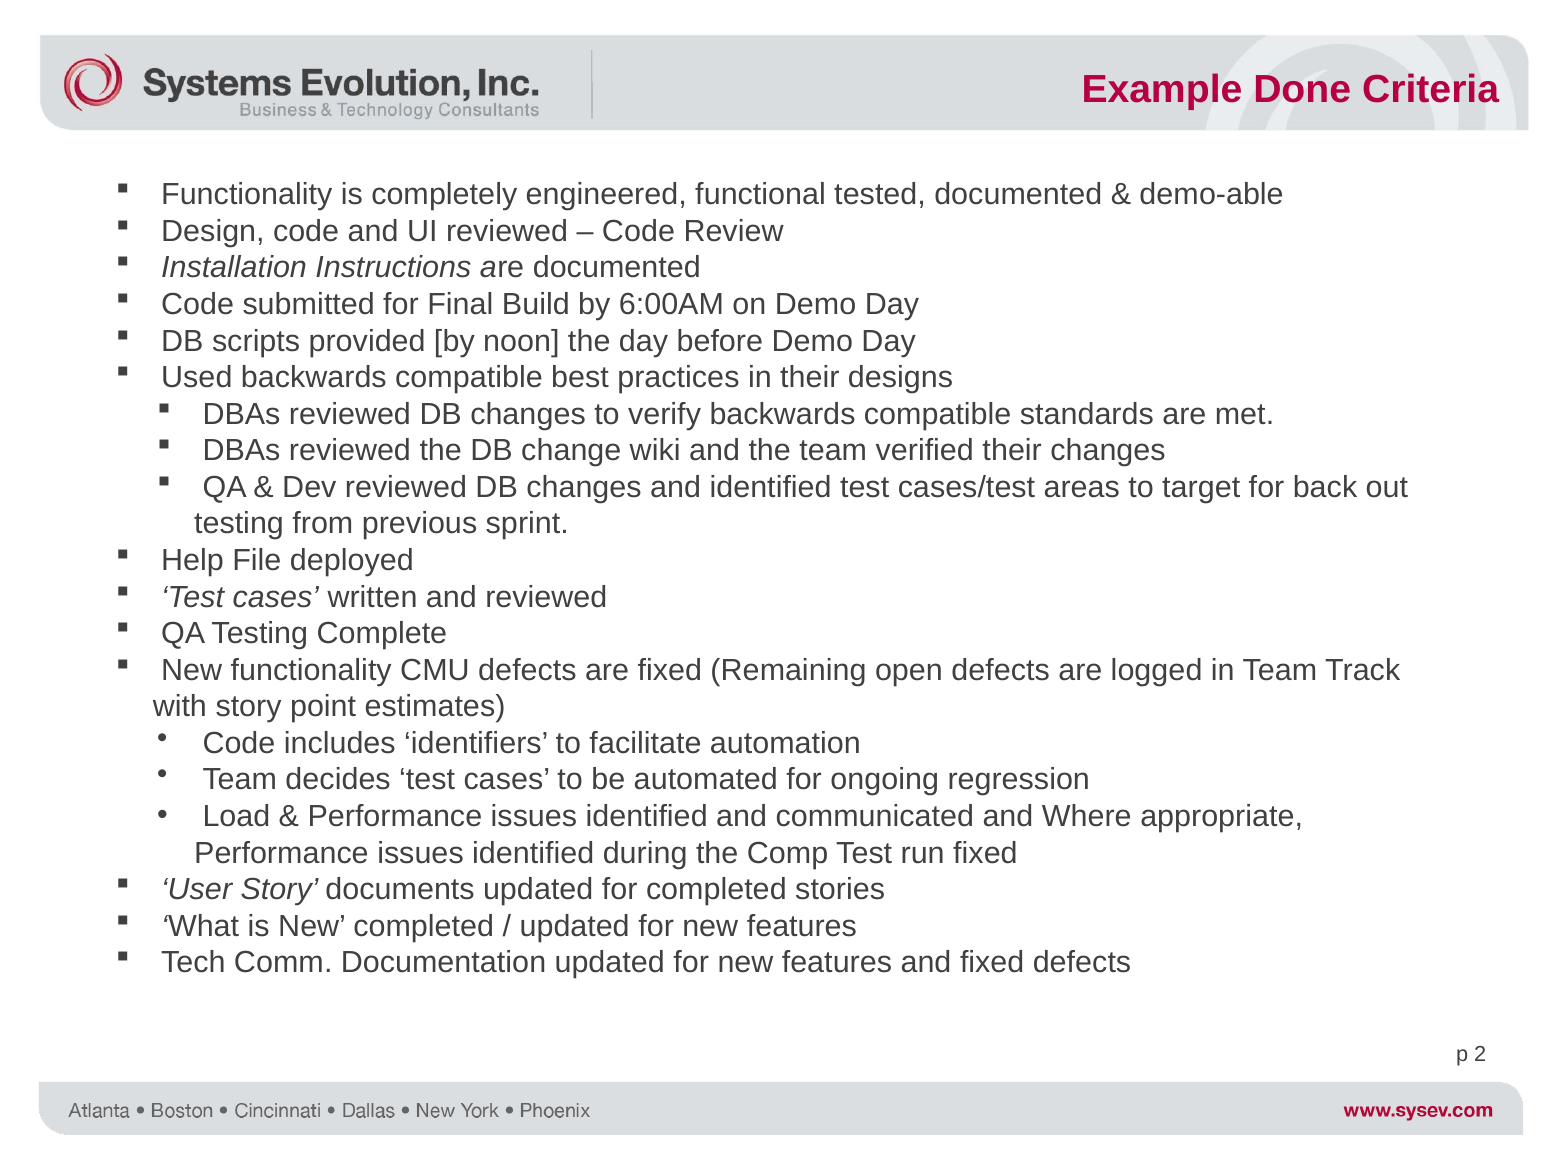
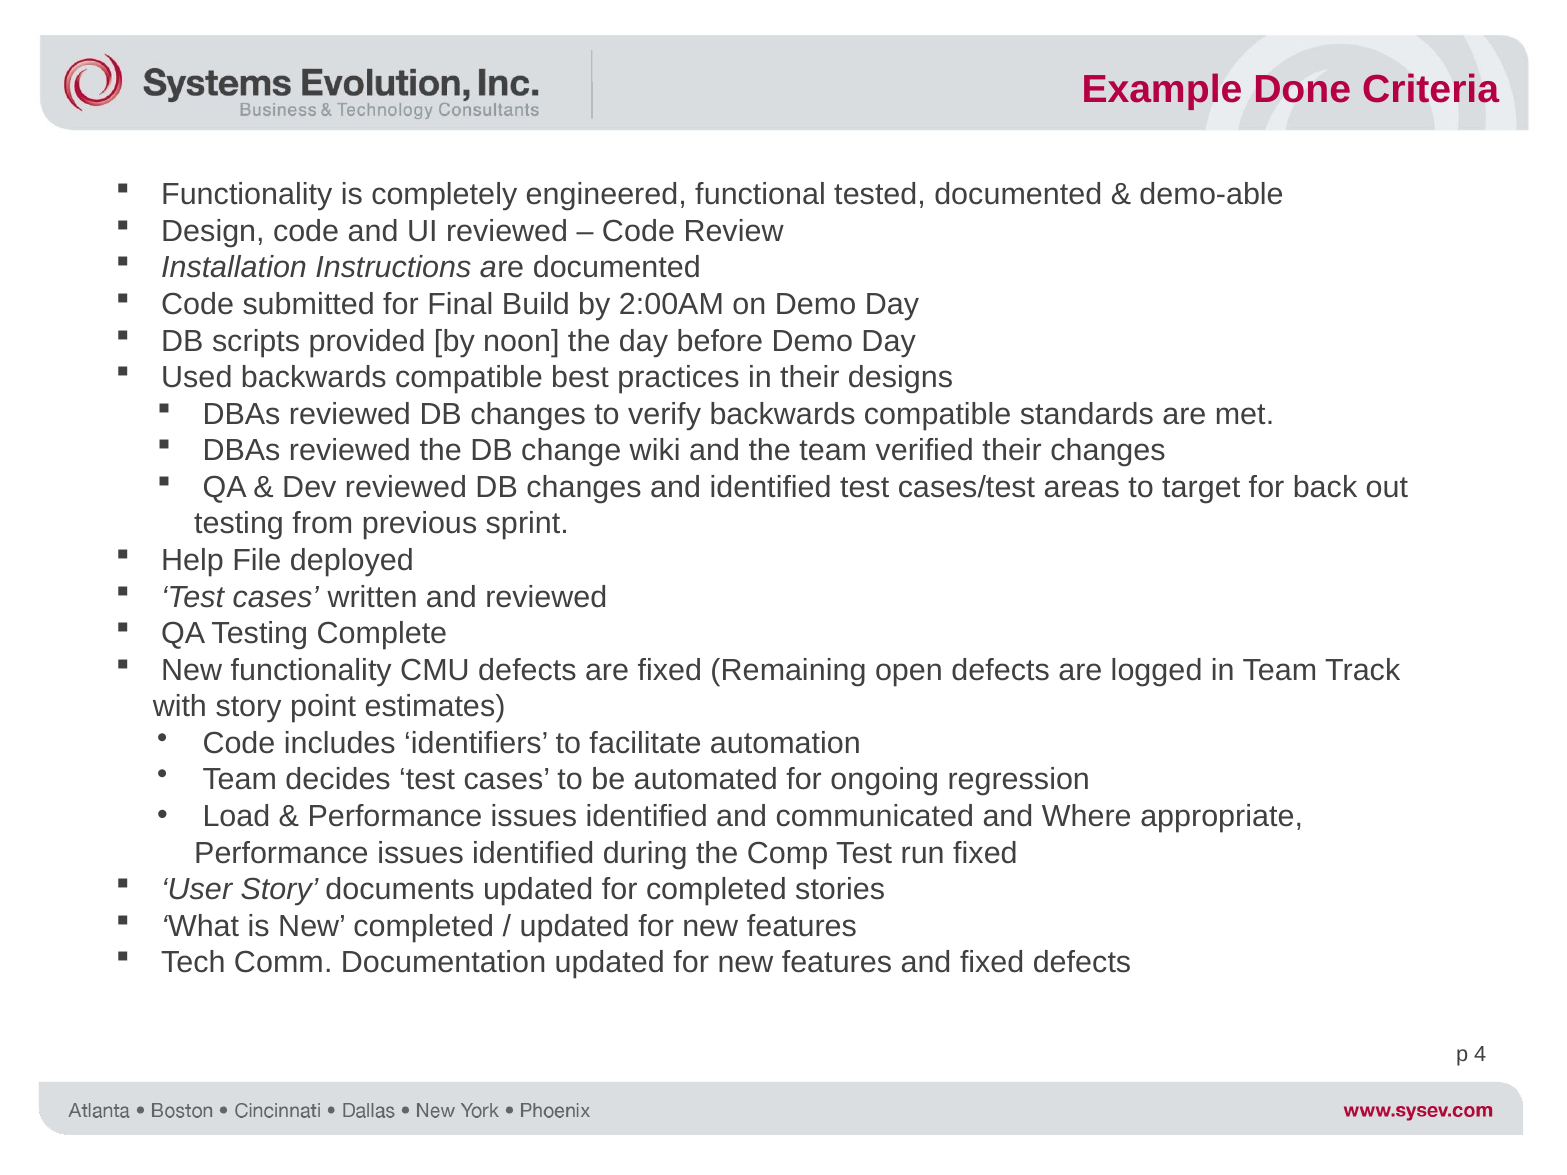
6:00AM: 6:00AM -> 2:00AM (671, 304)
2: 2 -> 4 (1480, 1054)
